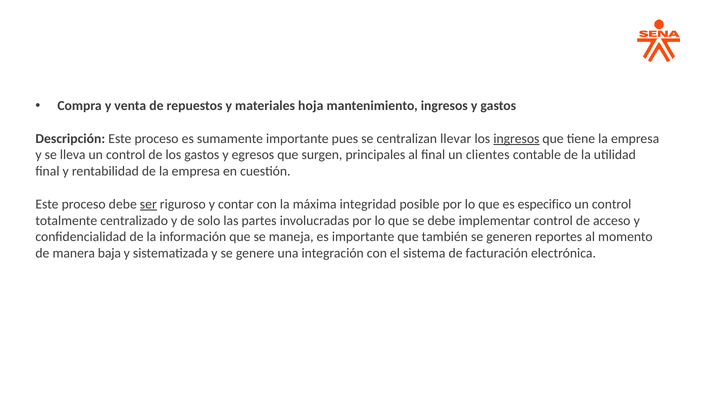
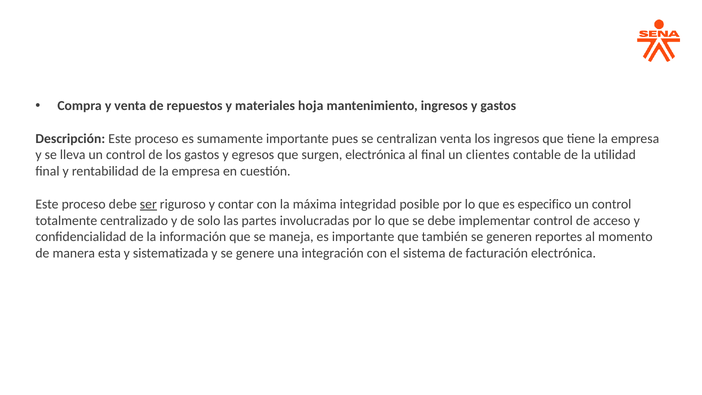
centralizan llevar: llevar -> venta (456, 139)
ingresos underline: present -> none (516, 139)
surgen principales: principales -> electrónica (375, 155)
baja: baja -> esta (109, 253)
